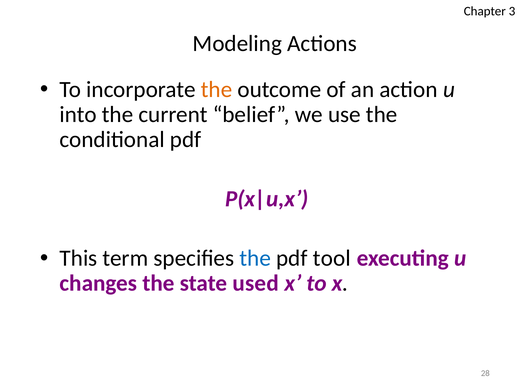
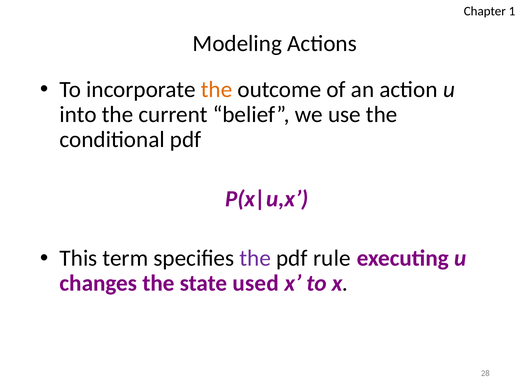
3: 3 -> 1 (512, 11)
the colour: blue -> purple (255, 258)
tool: tool -> rule (332, 258)
